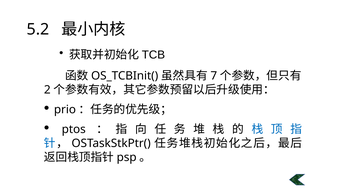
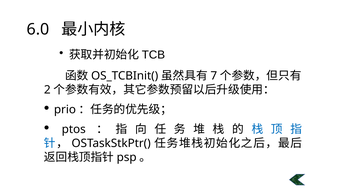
5.2: 5.2 -> 6.0 (38, 29)
